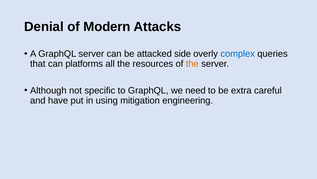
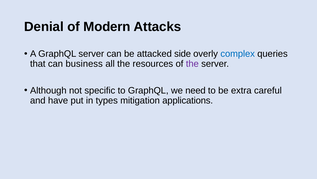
platforms: platforms -> business (84, 64)
the colour: orange -> purple (192, 64)
using: using -> types (107, 100)
engineering: engineering -> applications (188, 100)
